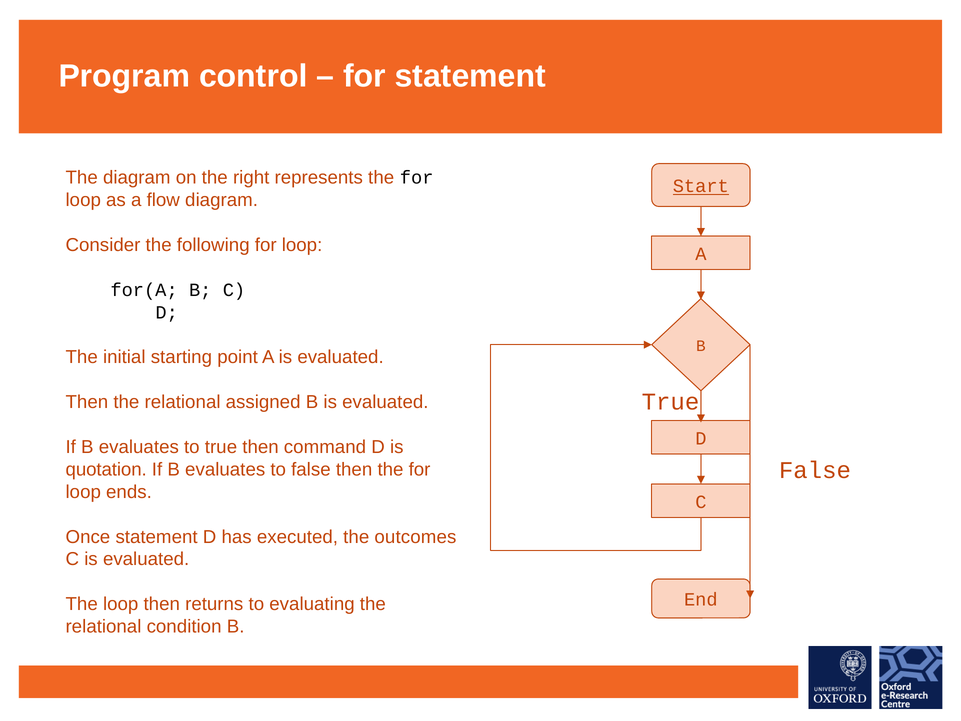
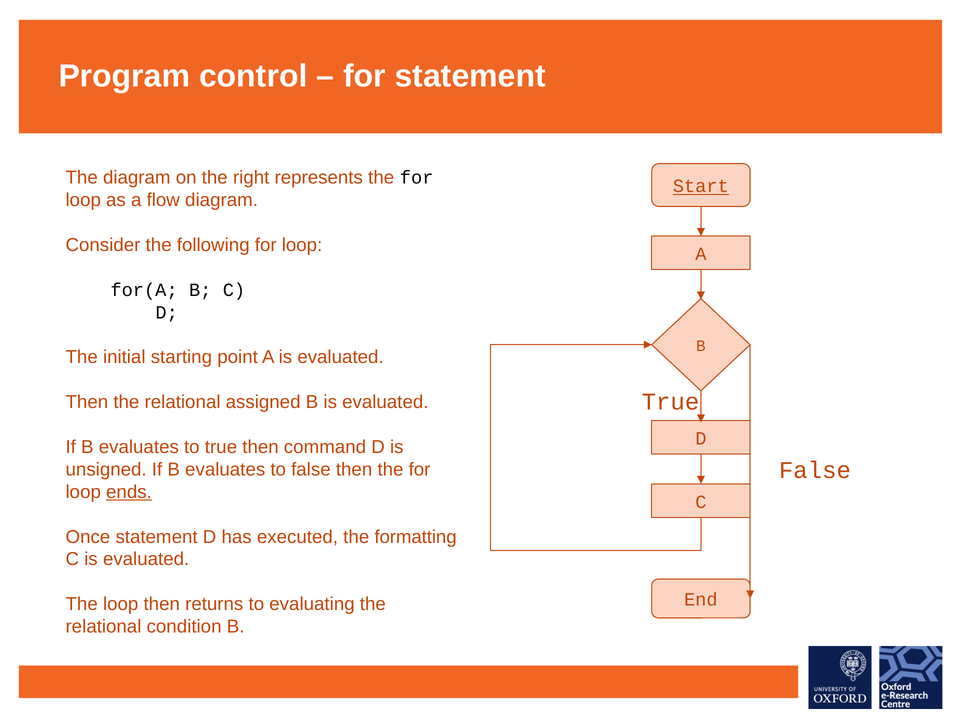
quotation: quotation -> unsigned (106, 469)
ends underline: none -> present (129, 492)
outcomes: outcomes -> formatting (416, 537)
